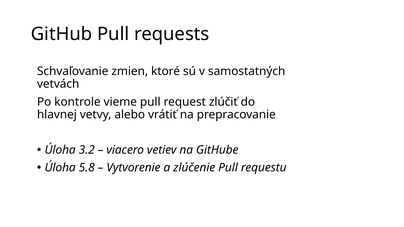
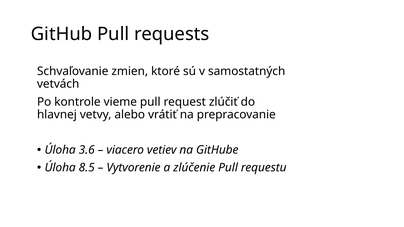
3.2: 3.2 -> 3.6 (87, 150)
5.8: 5.8 -> 8.5 (87, 168)
